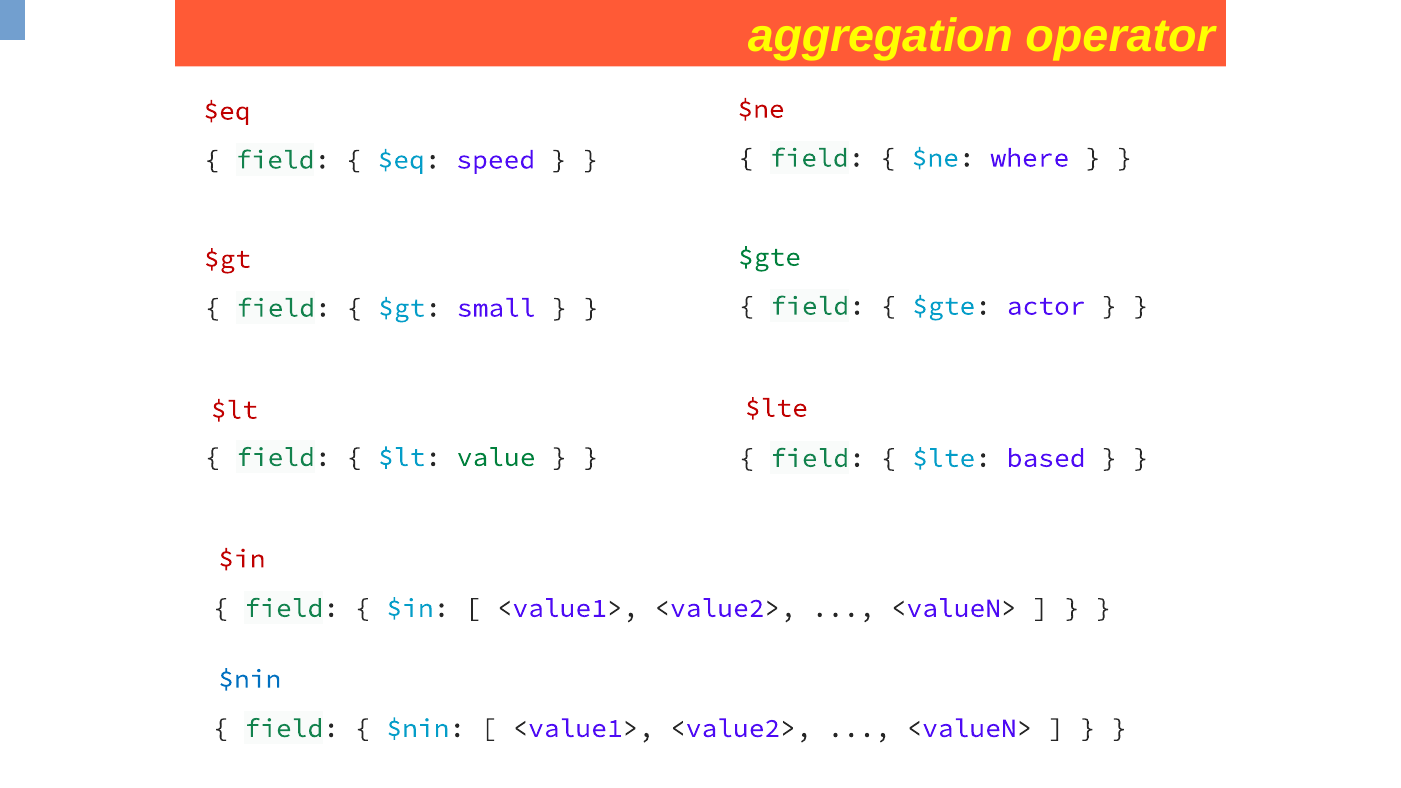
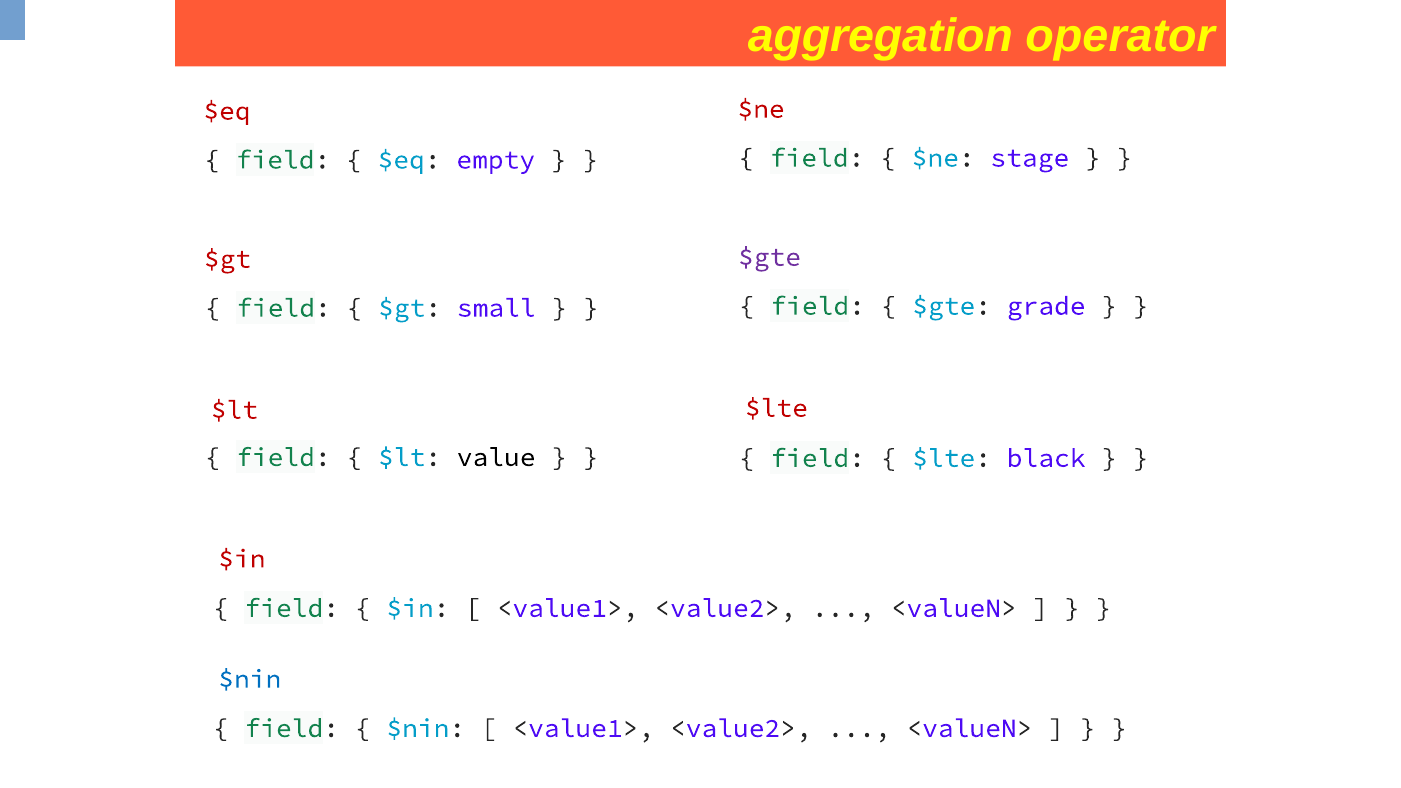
where: where -> stage (1030, 158)
speed: speed -> empty (496, 160)
$gte colour: green -> purple (769, 257)
actor: actor -> grade (1046, 306)
value colour: green -> black (496, 457)
based: based -> black (1046, 458)
